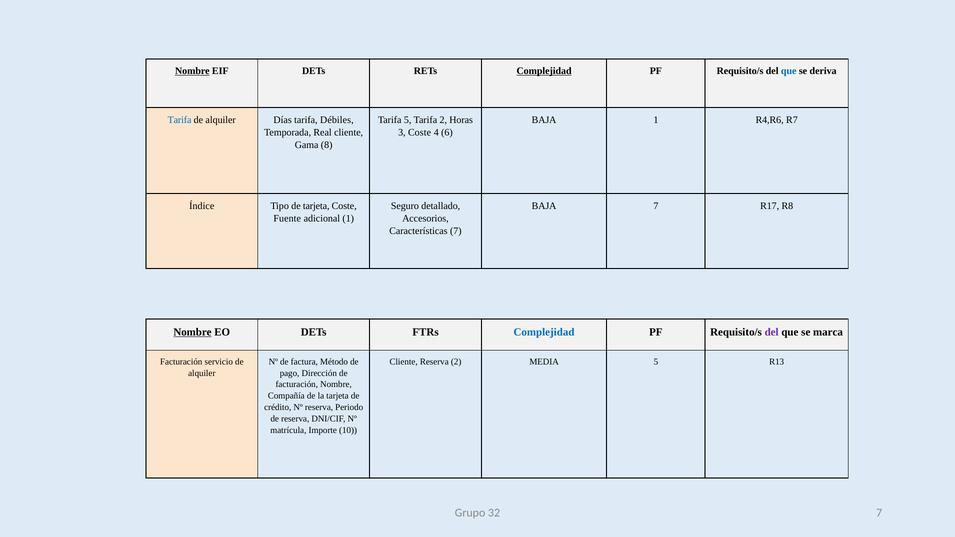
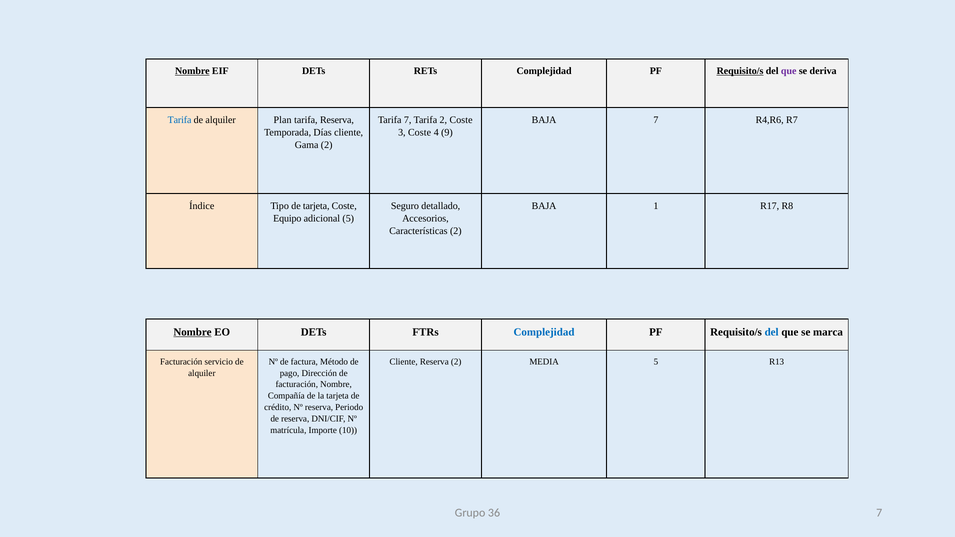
Complejidad underline: present -> none (544, 71)
Requisito/s underline: none -> present (740, 71)
que colour: blue -> purple (789, 71)
Días: Días -> Plan (283, 120)
tarifa Débiles: Débiles -> Reserva (337, 120)
Tarifa 5: 5 -> 7 (408, 120)
2 Horas: Horas -> Coste (461, 120)
BAJA 1: 1 -> 7 (656, 120)
Real: Real -> Días (323, 132)
6: 6 -> 9 (447, 132)
Gama 8: 8 -> 2 (327, 145)
BAJA 7: 7 -> 1 (656, 206)
Fuente: Fuente -> Equipo (287, 218)
adicional 1: 1 -> 5 (348, 218)
Características 7: 7 -> 2 (456, 231)
del colour: purple -> blue (772, 332)
32: 32 -> 36 (494, 513)
